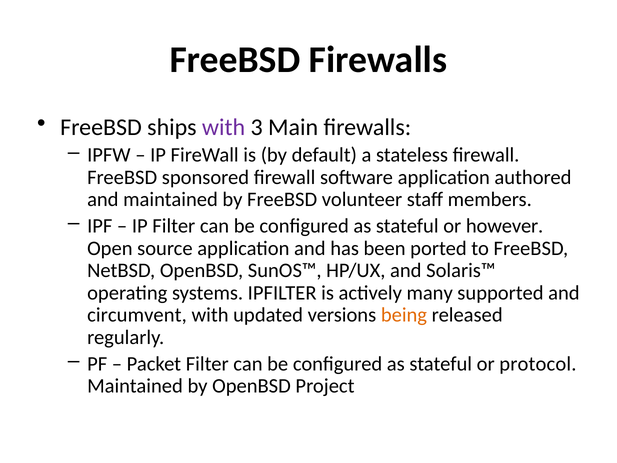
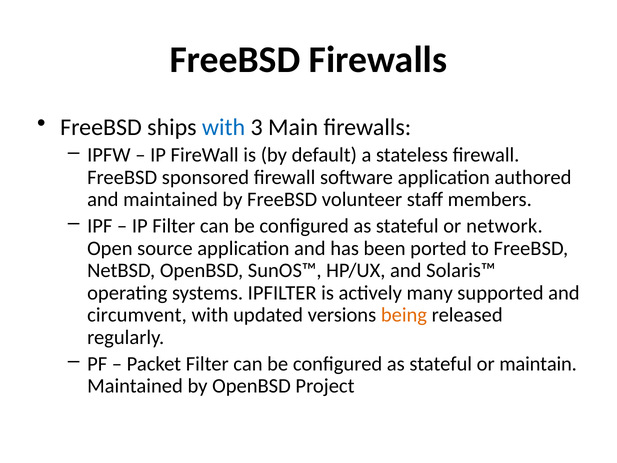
with colour: purple -> blue (224, 127)
however: however -> network (504, 226)
protocol: protocol -> maintain (538, 364)
